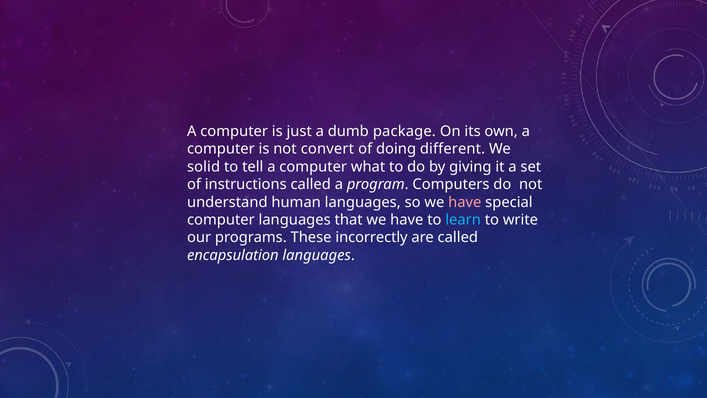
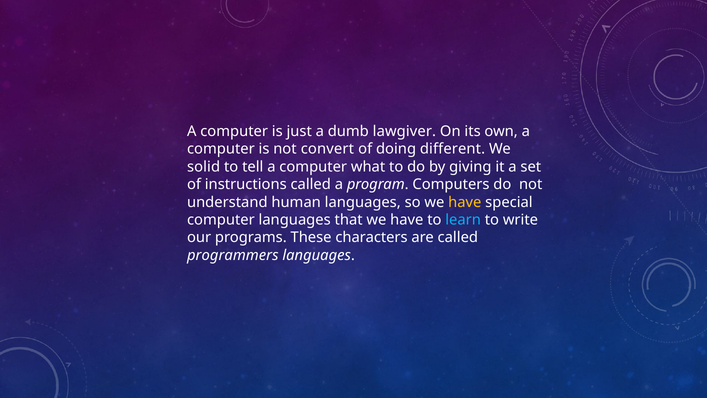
package: package -> lawgiver (404, 131)
have colour: pink -> yellow (465, 202)
incorrectly: incorrectly -> characters (372, 237)
encapsulation: encapsulation -> programmers (233, 255)
